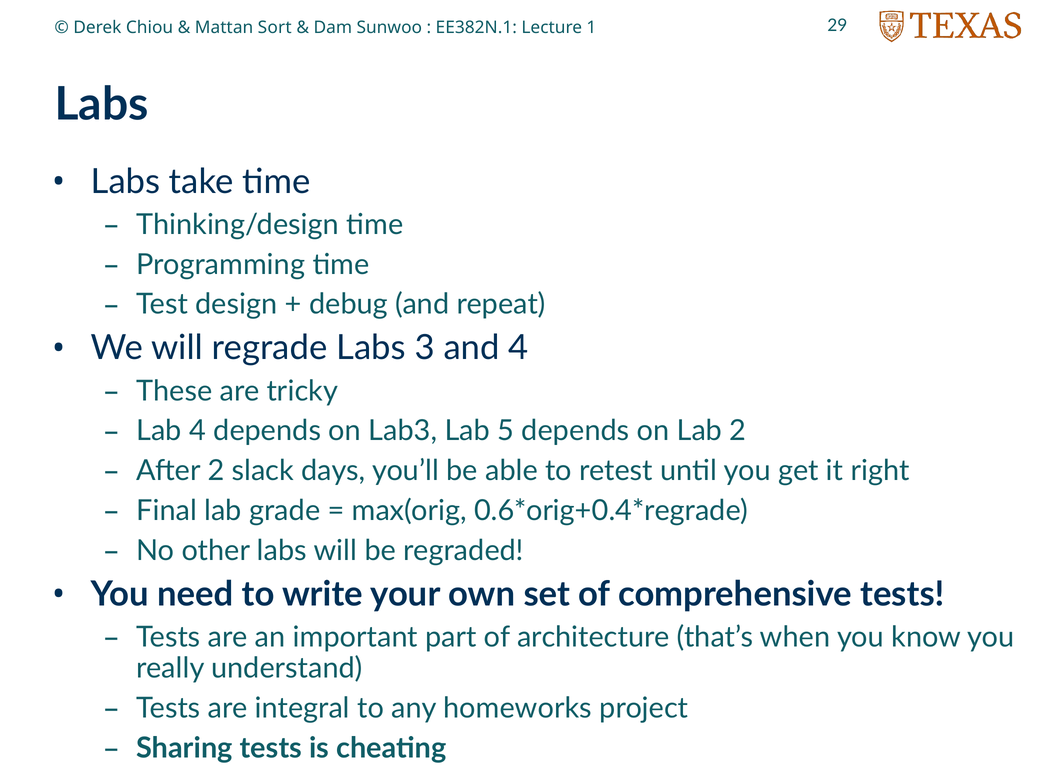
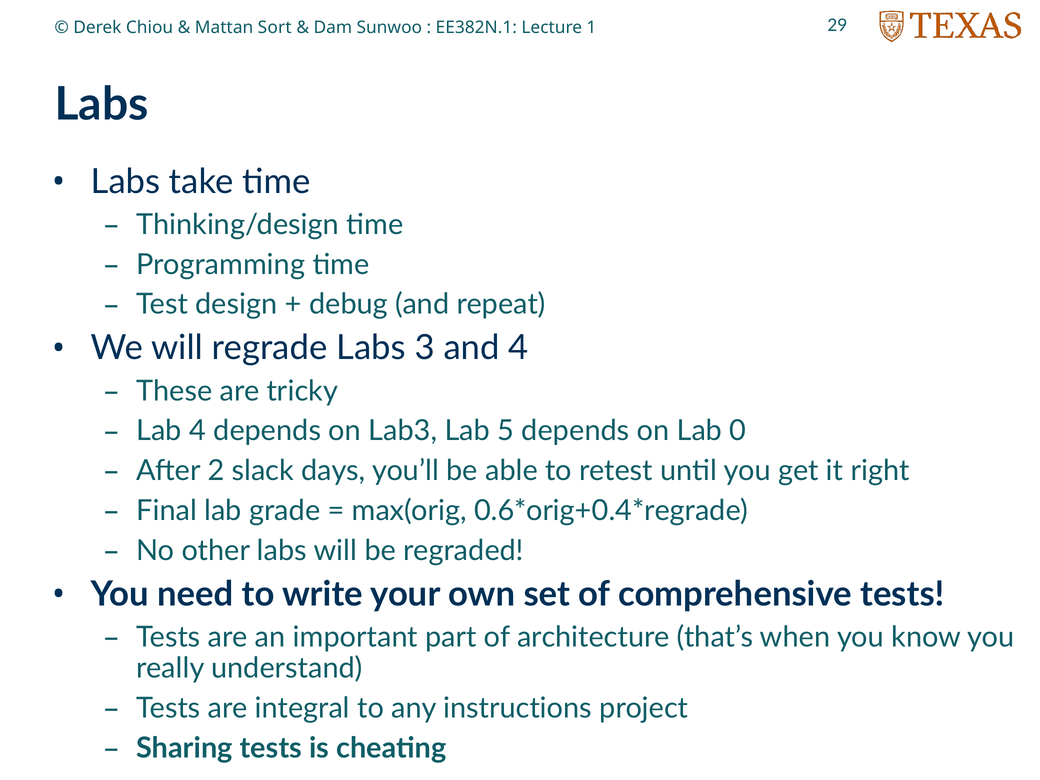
Lab 2: 2 -> 0 (738, 431)
homeworks: homeworks -> instructions (518, 708)
